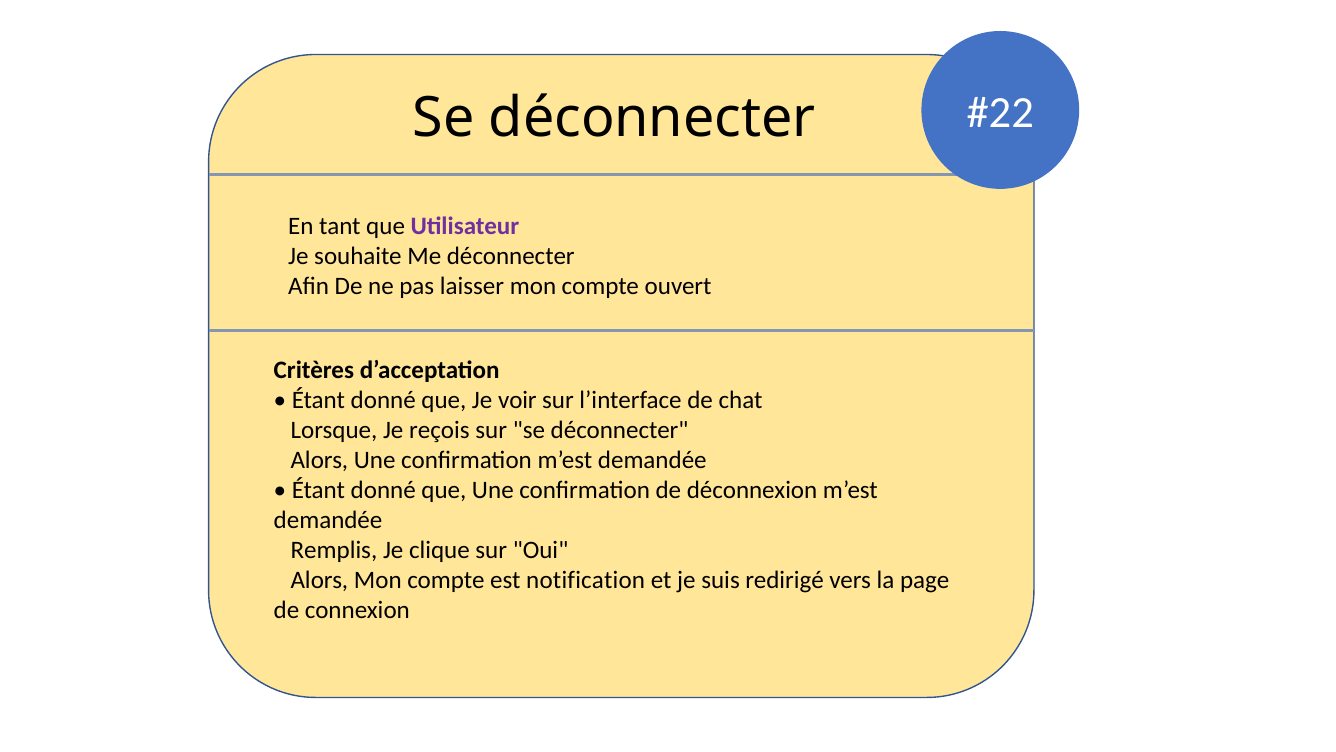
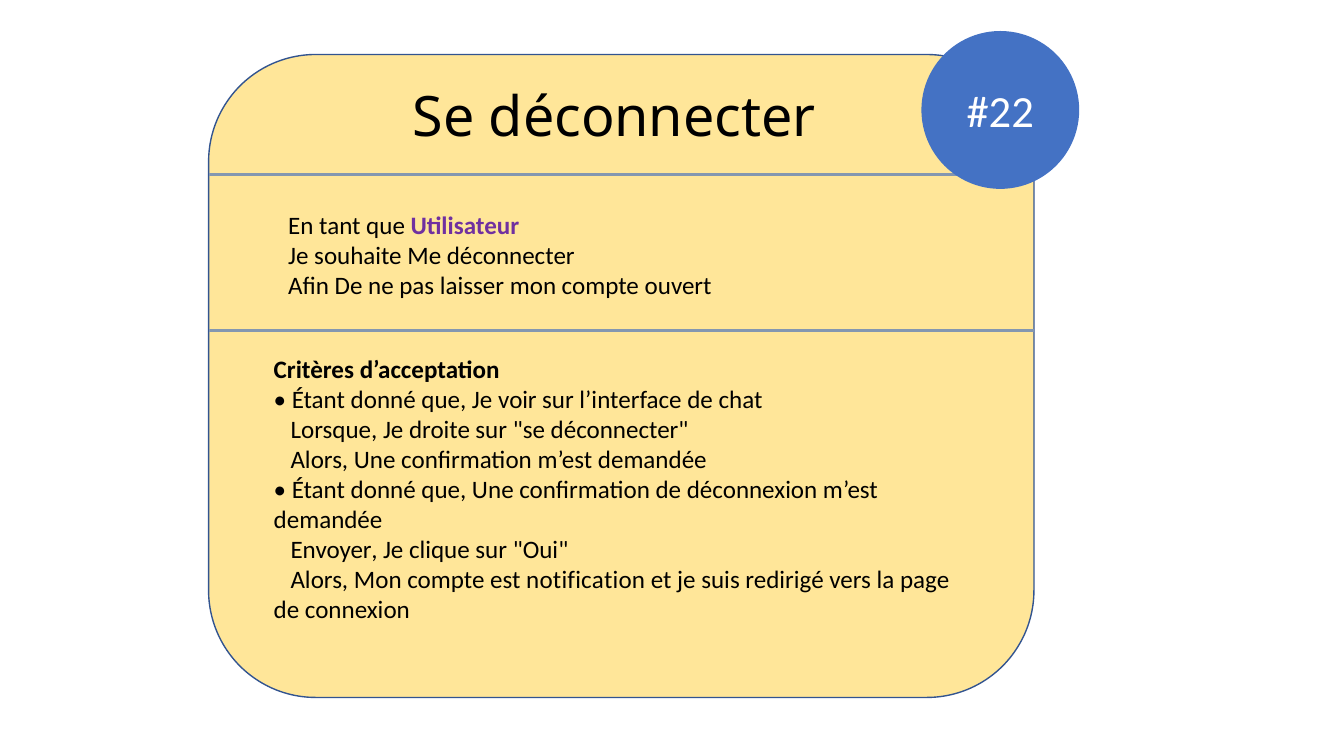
reçois: reçois -> droite (440, 430)
Remplis: Remplis -> Envoyer (334, 550)
